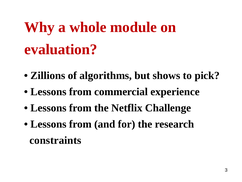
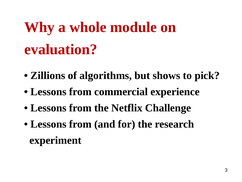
constraints: constraints -> experiment (55, 140)
